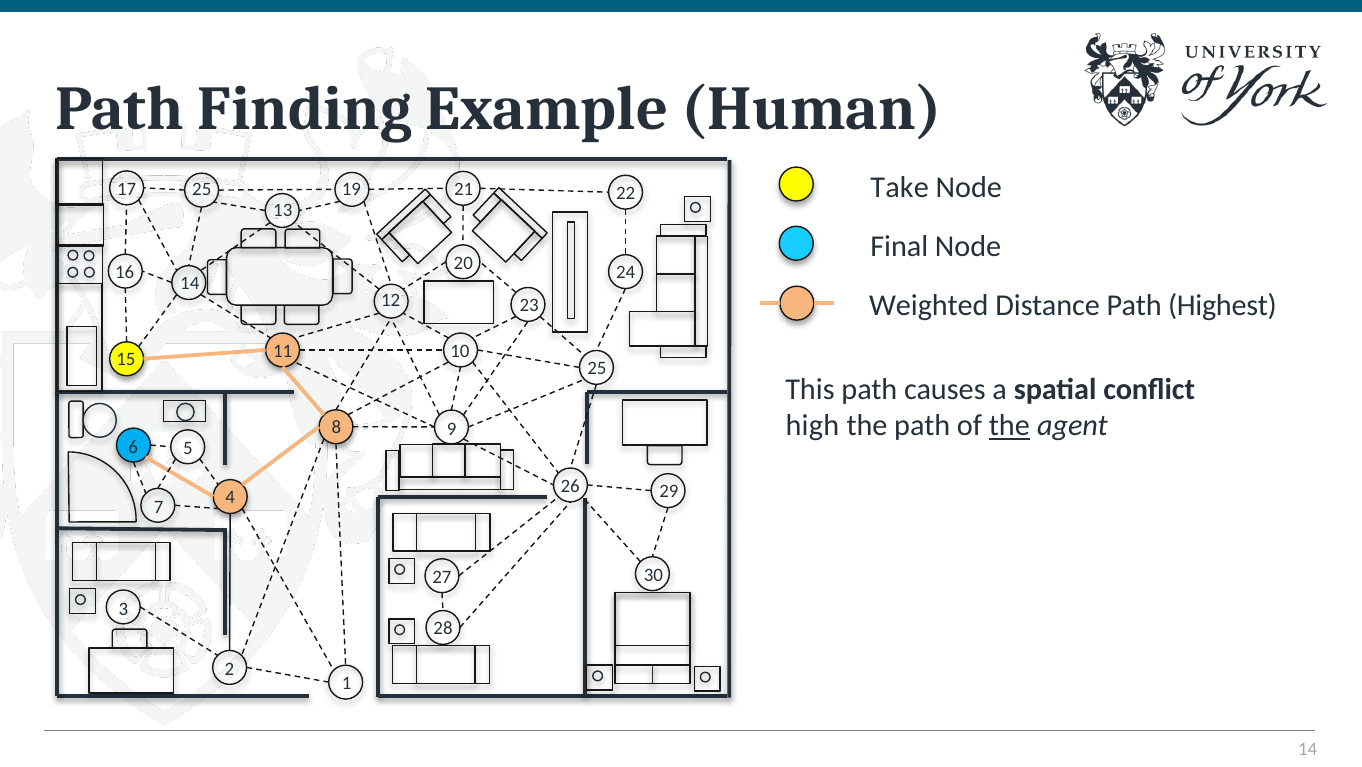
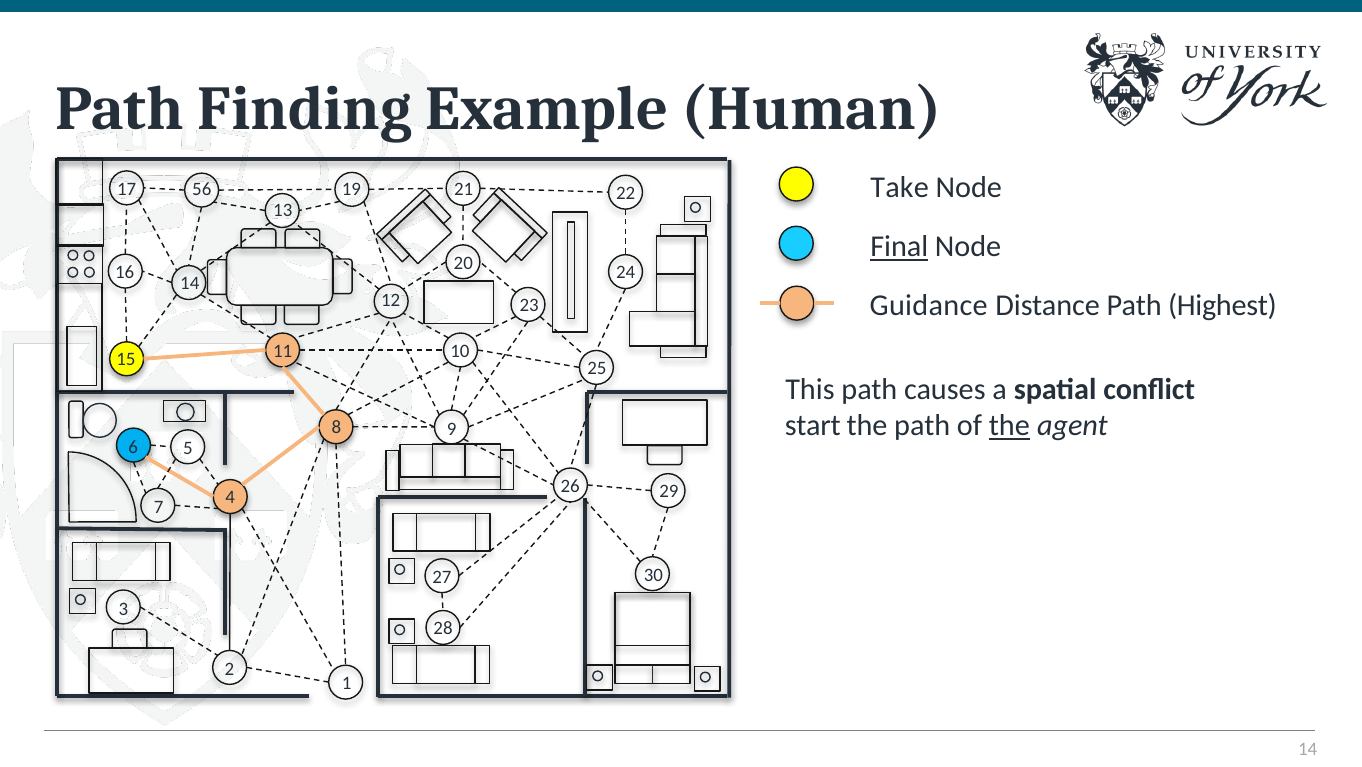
17 25: 25 -> 56 (202, 189)
Final underline: none -> present (899, 247)
Weighted: Weighted -> Guidance (929, 306)
high: high -> start (813, 426)
